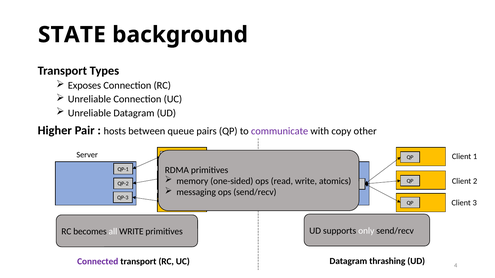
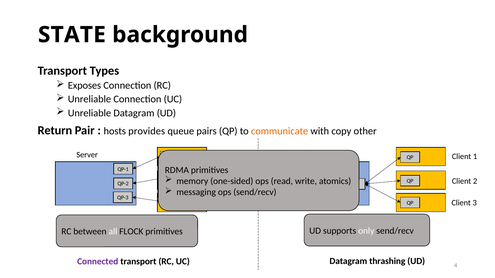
Higher: Higher -> Return (55, 131)
between: between -> provides (147, 131)
communicate colour: purple -> orange (280, 131)
becomes: becomes -> between (90, 232)
all WRITE: WRITE -> FLOCK (131, 232)
